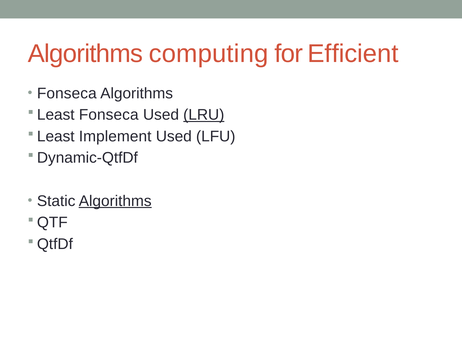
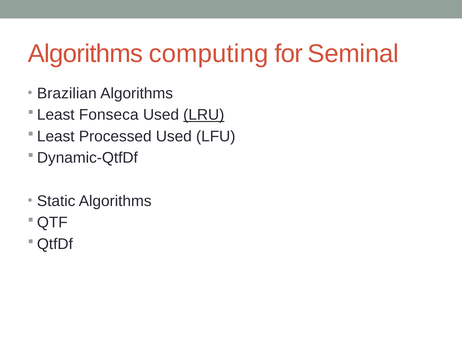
Efficient: Efficient -> Seminal (353, 54)
Fonseca: Fonseca -> Brazilian (67, 93)
Implement: Implement -> Processed (115, 137)
Algorithms underline: present -> none (115, 201)
